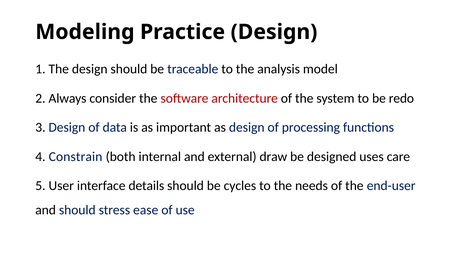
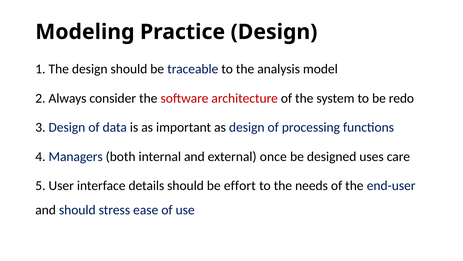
Constrain: Constrain -> Managers (76, 156)
draw: draw -> once (273, 156)
cycles: cycles -> effort (240, 185)
